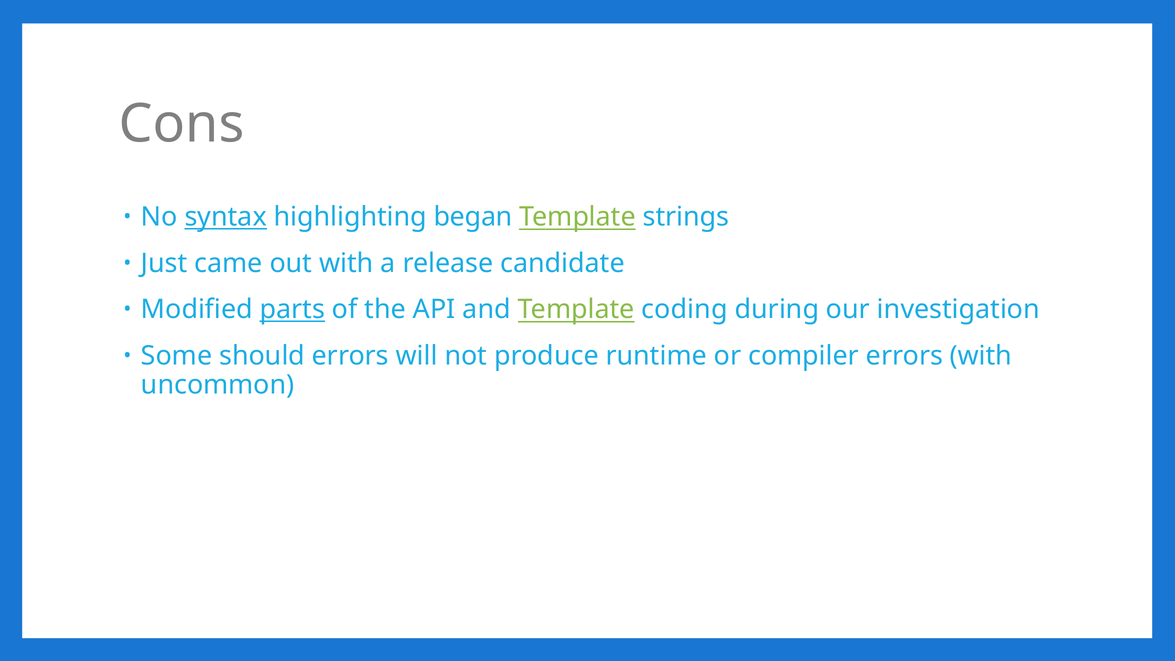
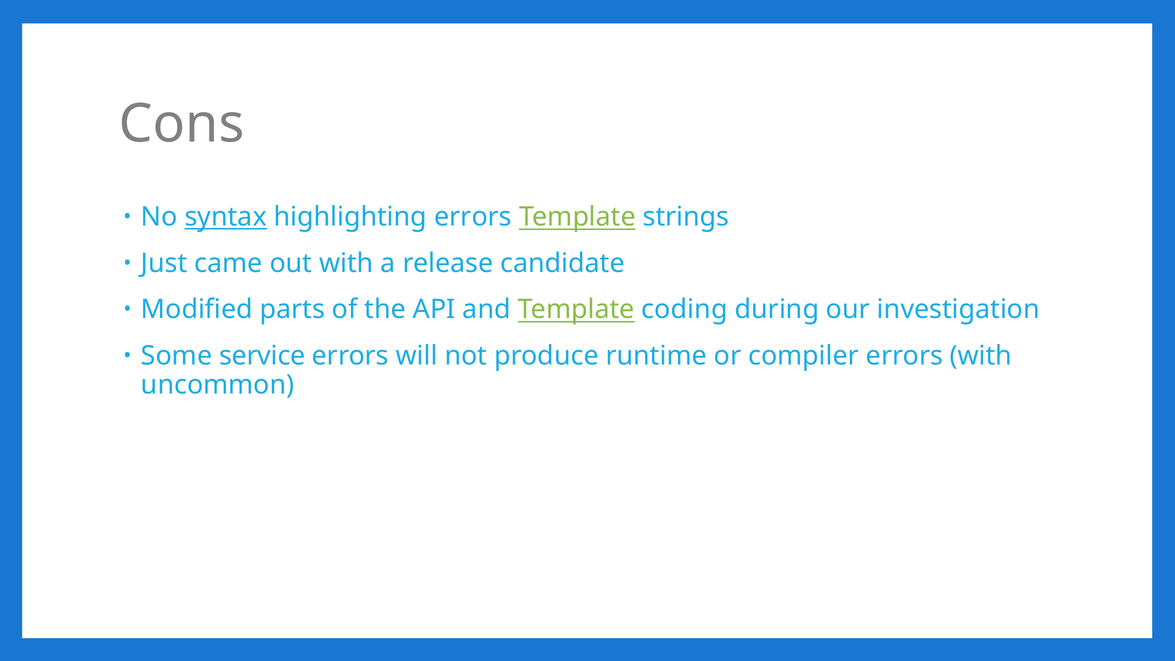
highlighting began: began -> errors (473, 217)
parts underline: present -> none (292, 309)
should: should -> service (262, 356)
